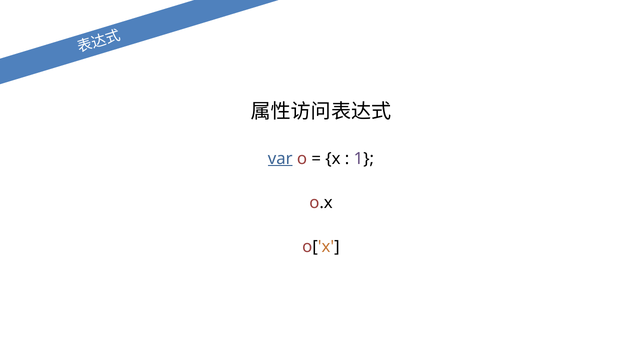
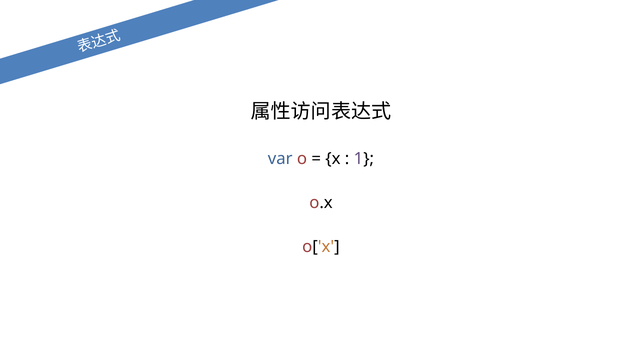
var underline: present -> none (280, 159)
